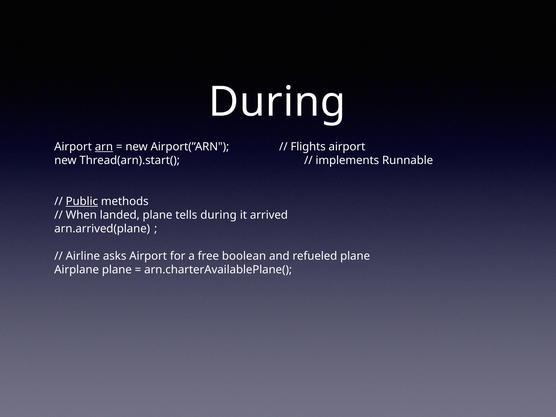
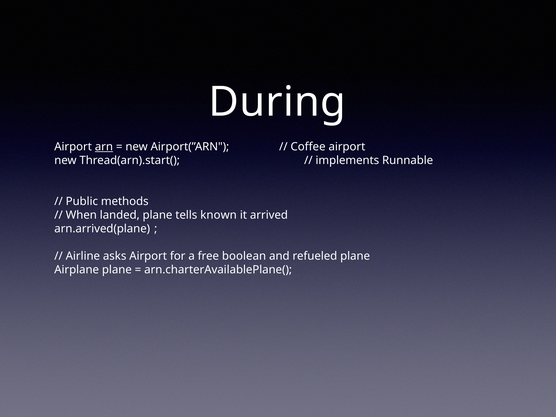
Flights: Flights -> Coffee (308, 147)
Public underline: present -> none (82, 201)
tells during: during -> known (219, 215)
